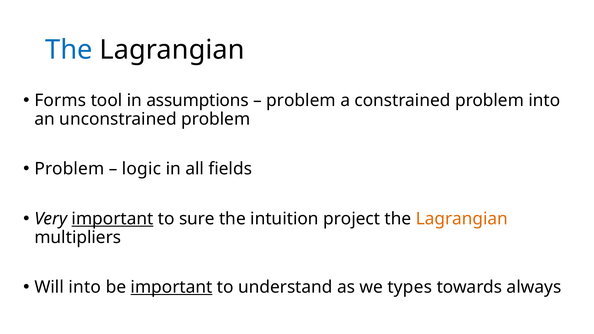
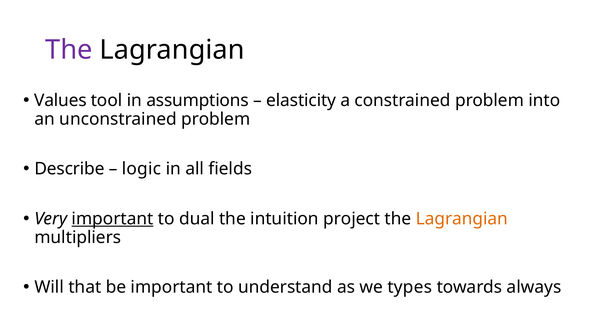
The colour: blue -> purple (69, 50)
Forms: Forms -> Values (60, 100)
problem: problem -> elasticity (301, 100)
Problem: Problem -> Describe (69, 169)
sure: sure -> dual (197, 219)
Will into: into -> that (85, 287)
important underline: present -> none (172, 287)
